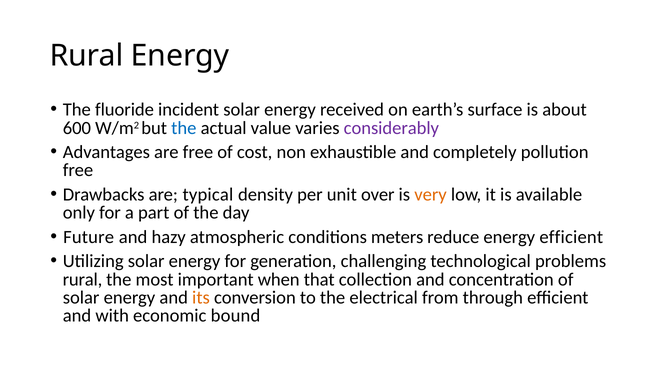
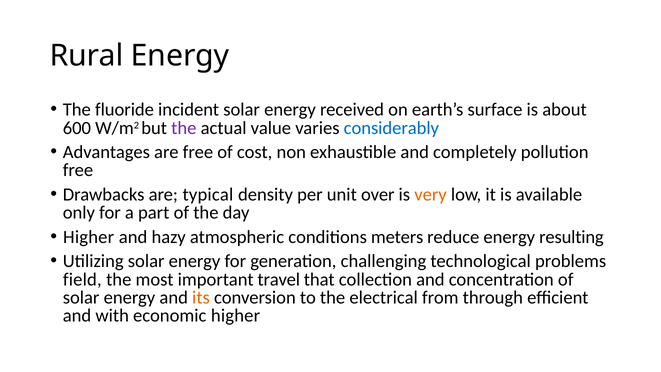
the colour: blue -> purple (184, 128)
considerably colour: purple -> blue (391, 128)
Future: Future -> Higher (89, 237)
energy efficient: efficient -> resulting (571, 237)
rural: rural -> field (82, 279)
when: when -> travel (279, 279)
economic bound: bound -> higher (236, 315)
